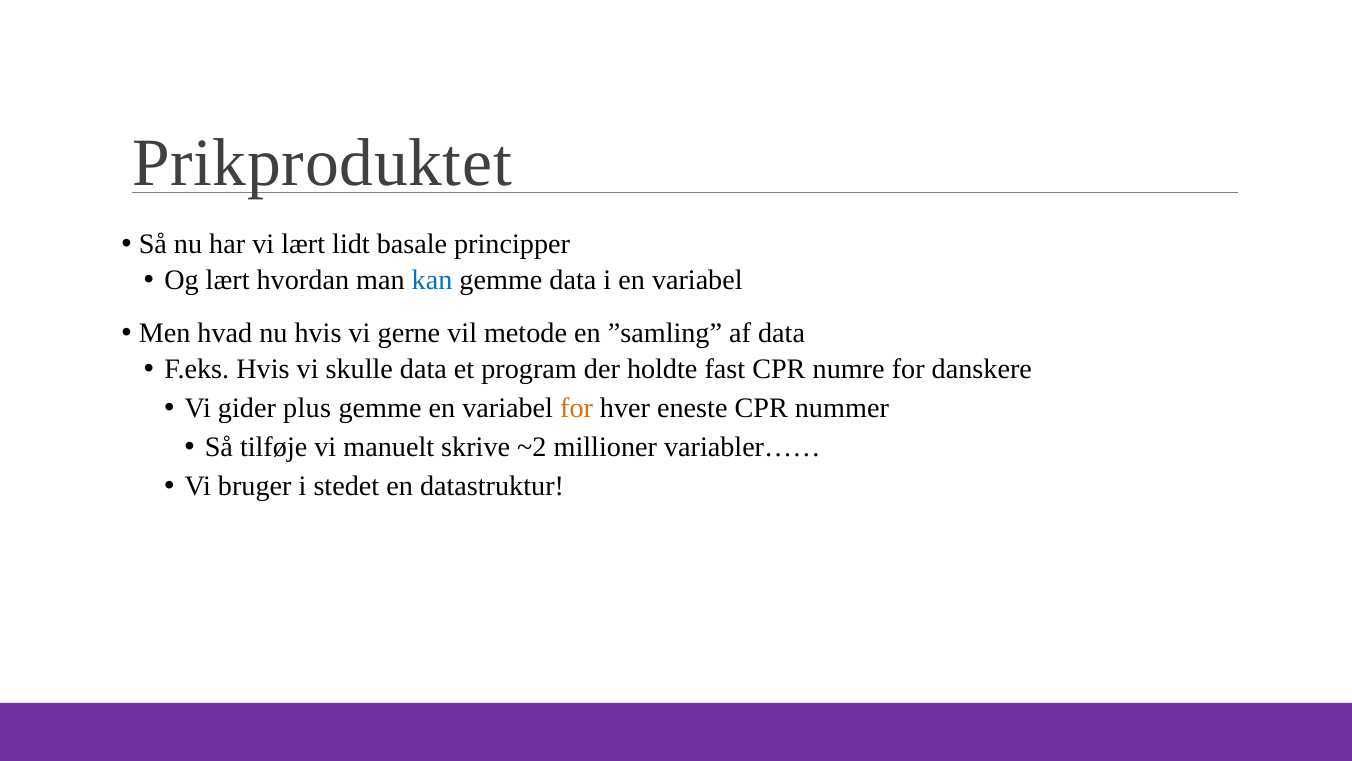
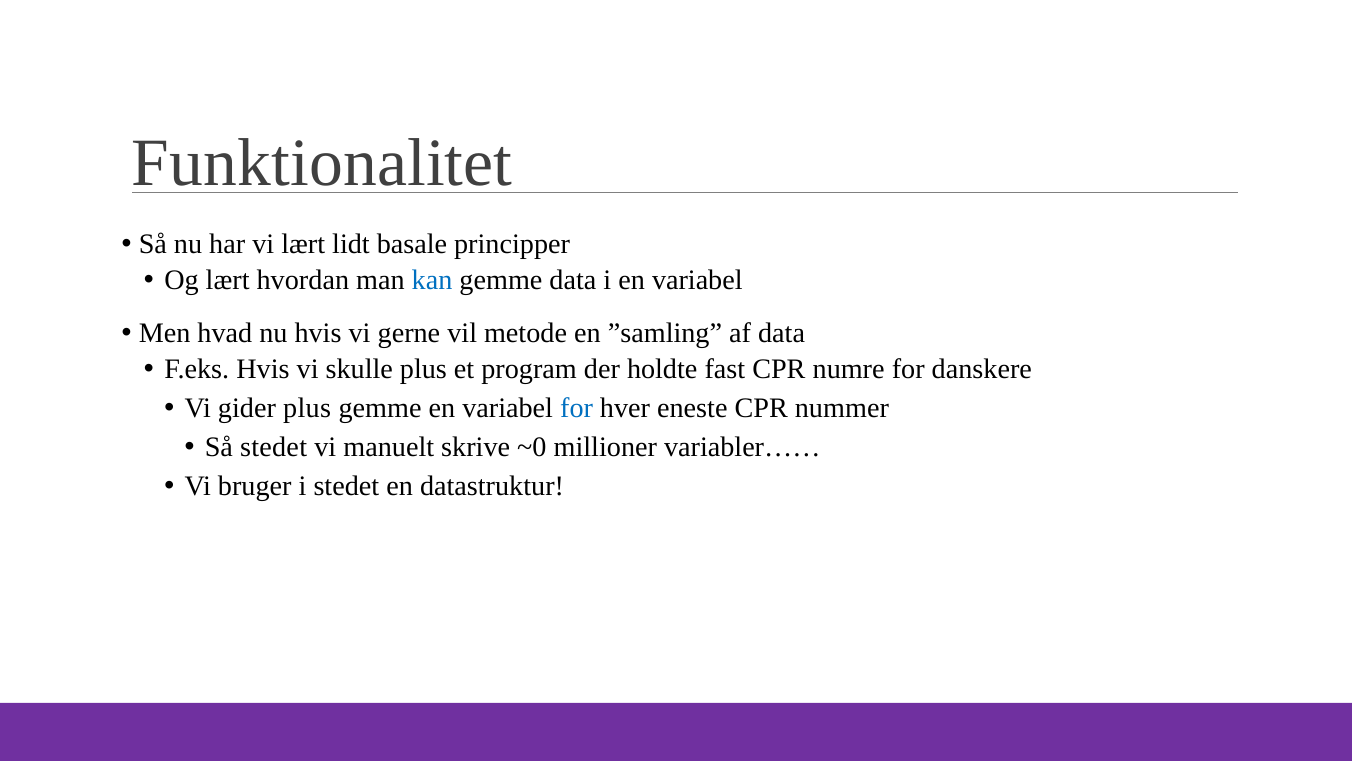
Prikproduktet: Prikproduktet -> Funktionalitet (322, 163)
skulle data: data -> plus (423, 369)
for colour: orange -> blue (577, 408)
Så tilføje: tilføje -> stedet (274, 447)
~2: ~2 -> ~0 (532, 447)
